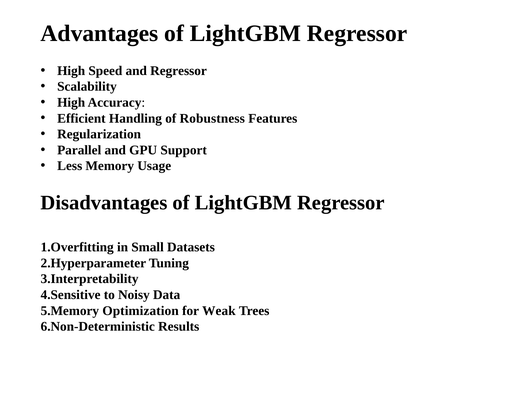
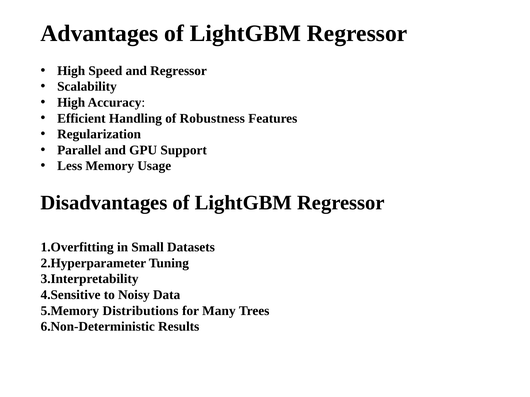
Optimization: Optimization -> Distributions (141, 311)
Weak: Weak -> Many (219, 311)
